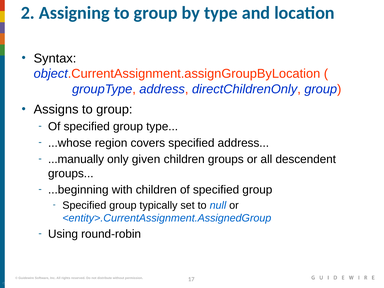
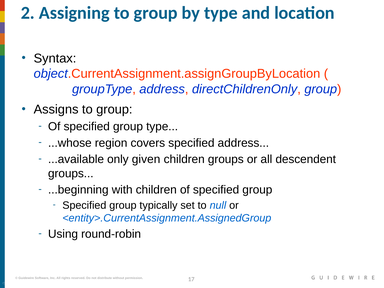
...manually: ...manually -> ...available (76, 159)
